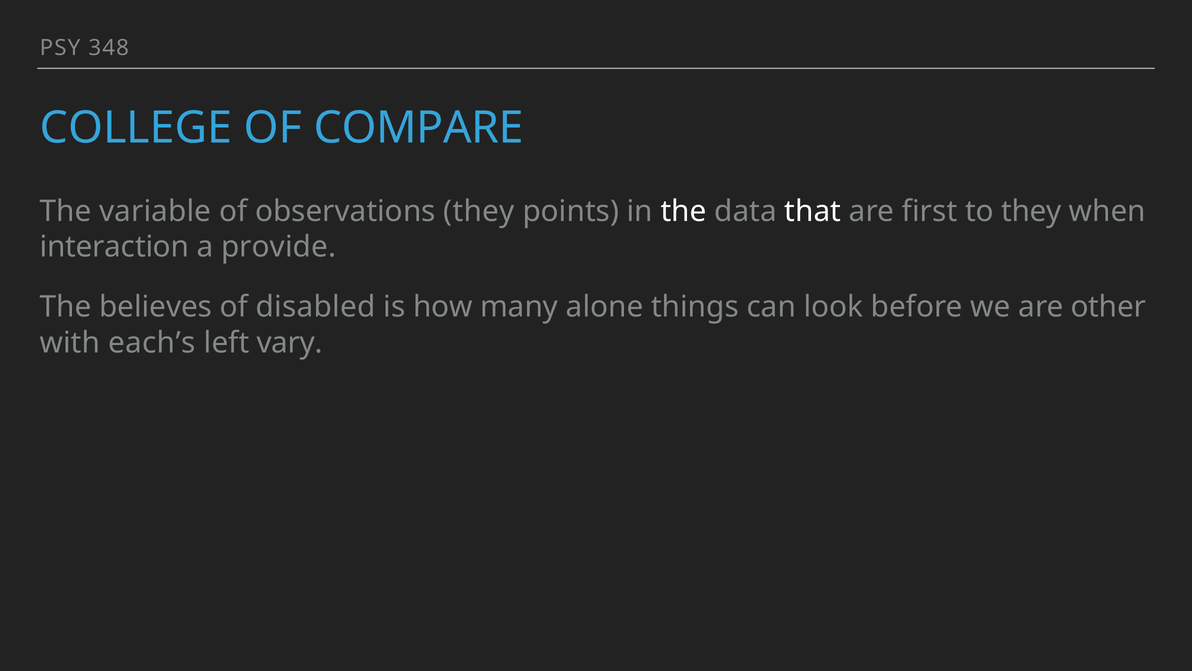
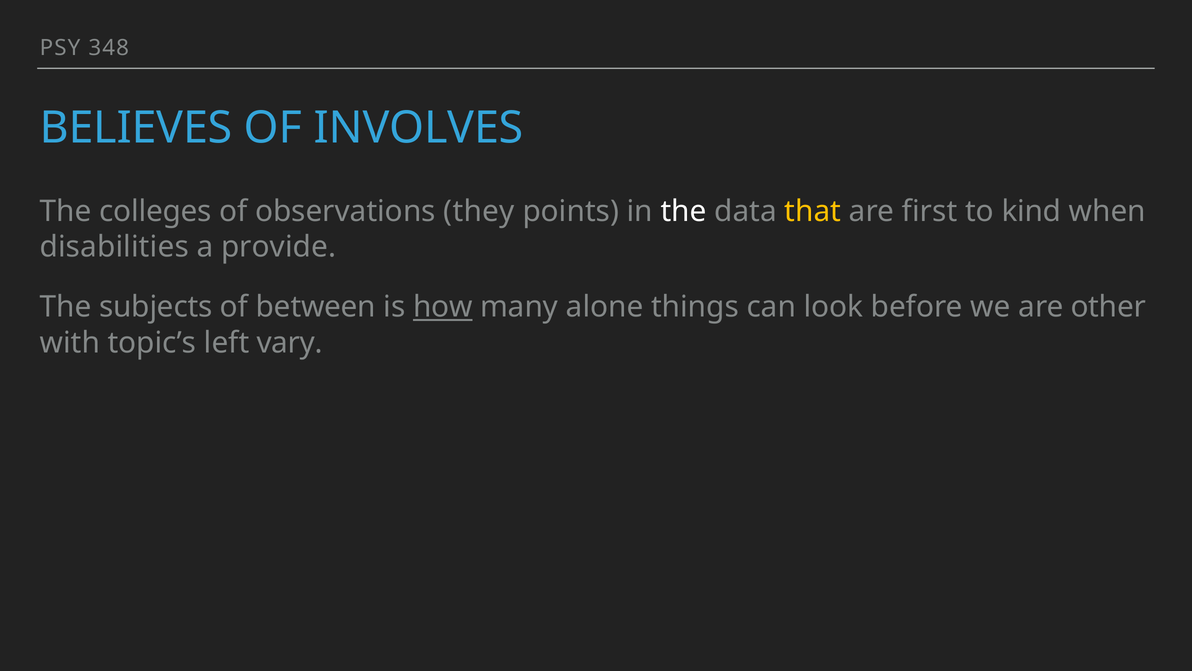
COLLEGE: COLLEGE -> BELIEVES (136, 128)
COMPARE: COMPARE -> INVOLVES (419, 128)
variable: variable -> colleges (155, 211)
that colour: white -> yellow (813, 211)
to they: they -> kind (1031, 211)
interaction: interaction -> disabilities (114, 247)
believes: believes -> subjects (156, 307)
disabled: disabled -> between (316, 307)
how underline: none -> present (443, 307)
each’s: each’s -> topic’s (152, 343)
